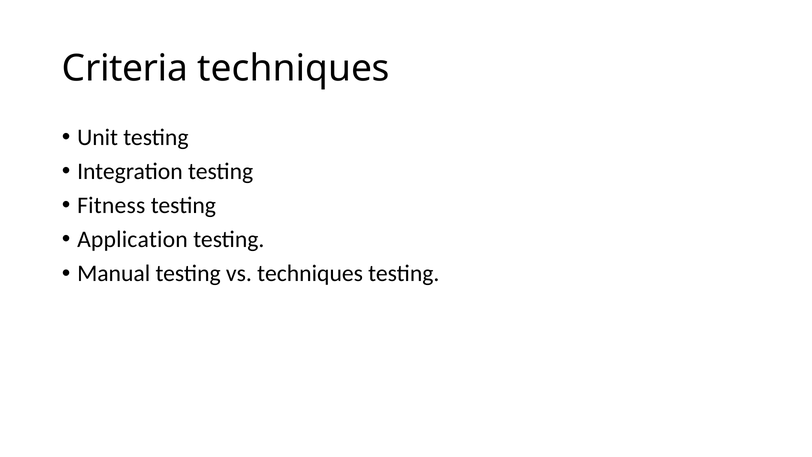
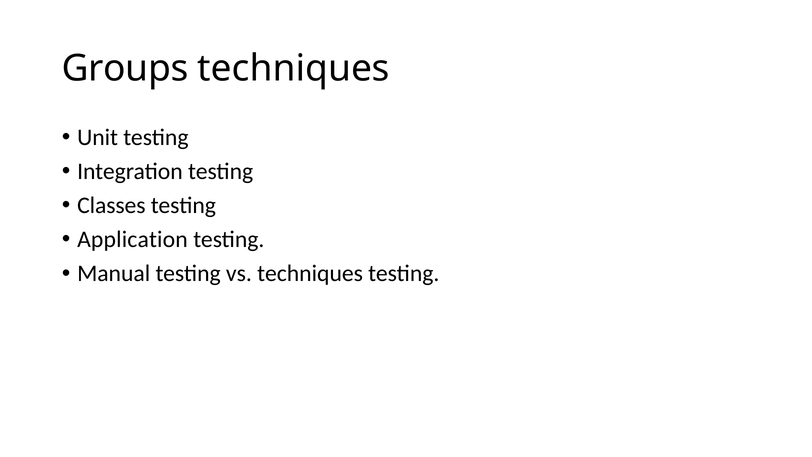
Criteria: Criteria -> Groups (125, 68)
Fitness: Fitness -> Classes (111, 205)
